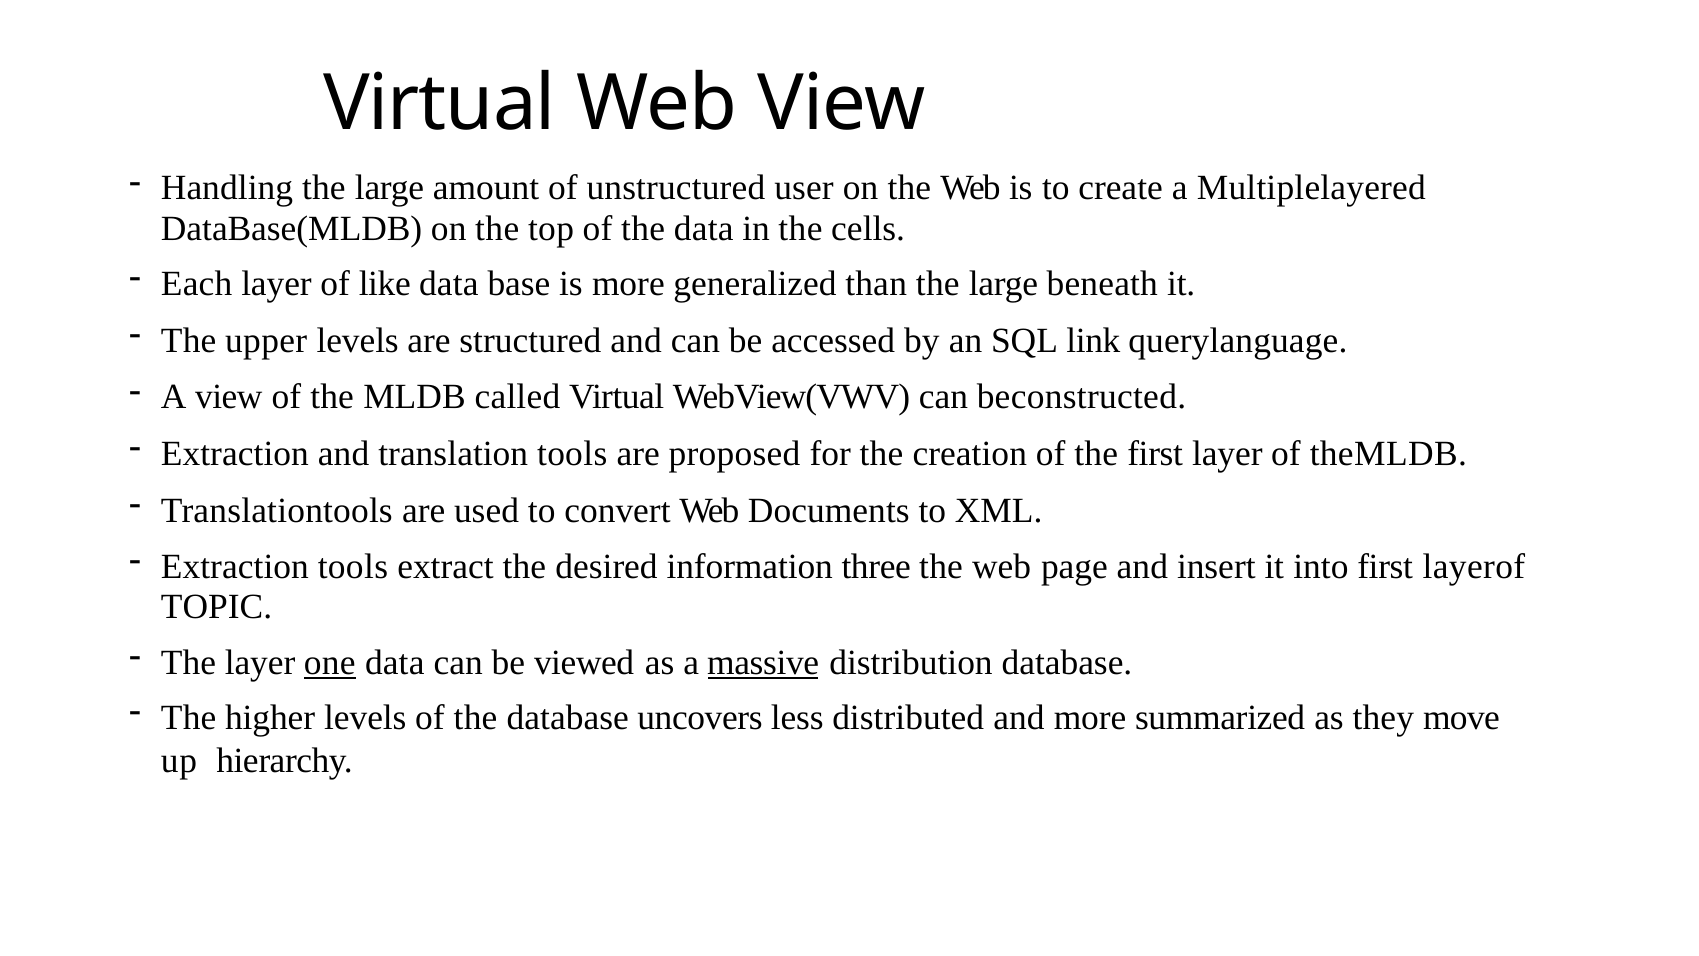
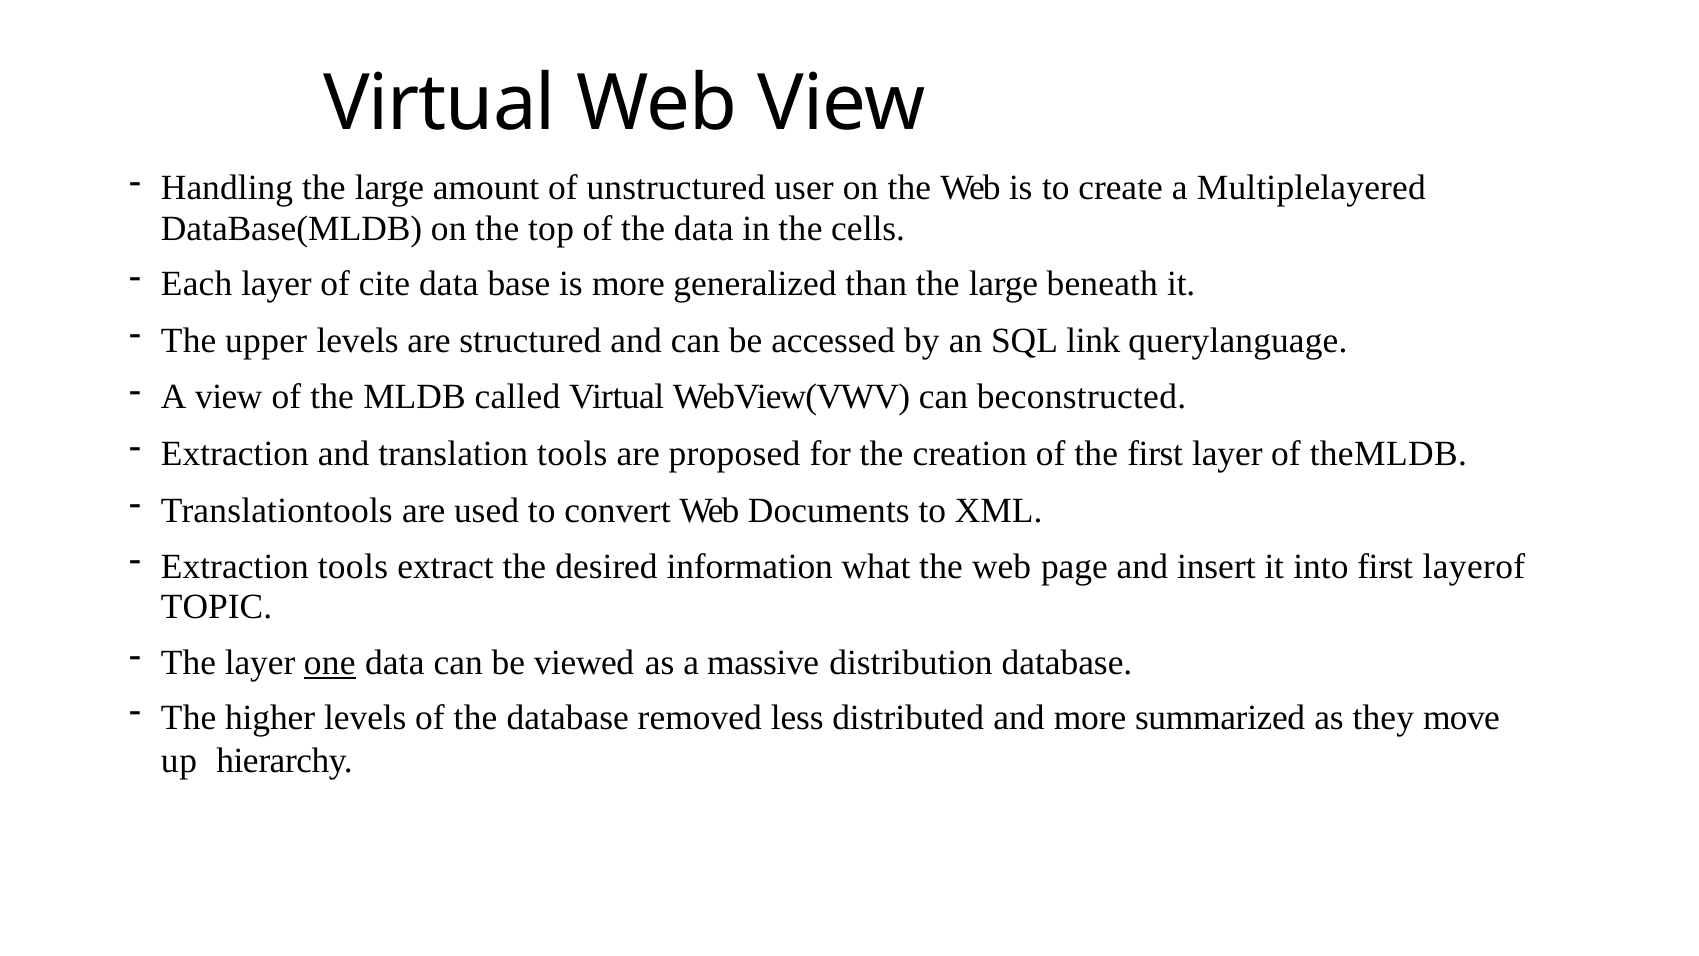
like: like -> cite (385, 284)
three: three -> what (876, 566)
massive underline: present -> none (763, 663)
uncovers: uncovers -> removed (700, 718)
